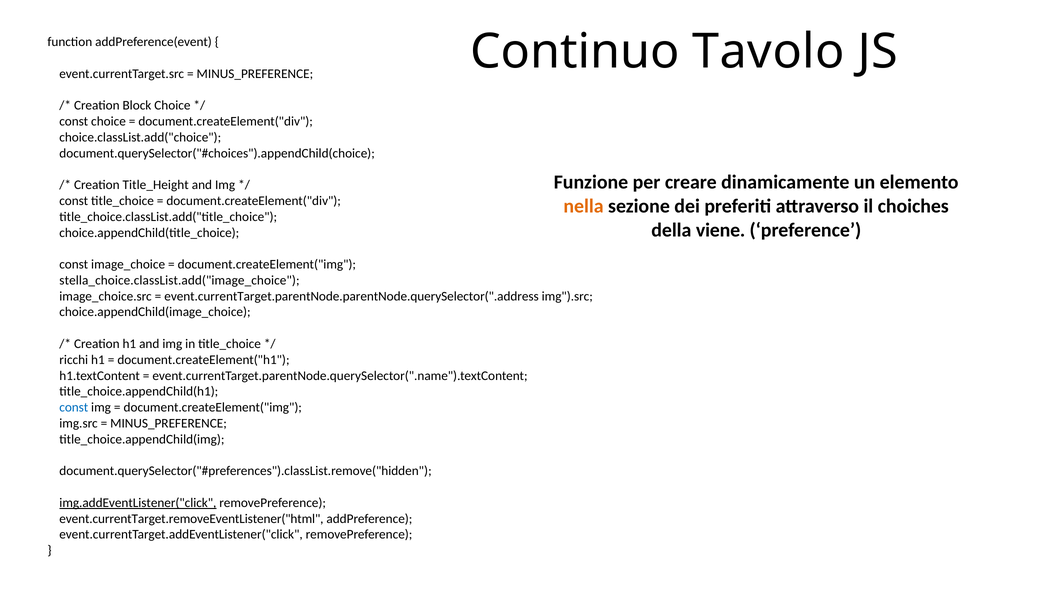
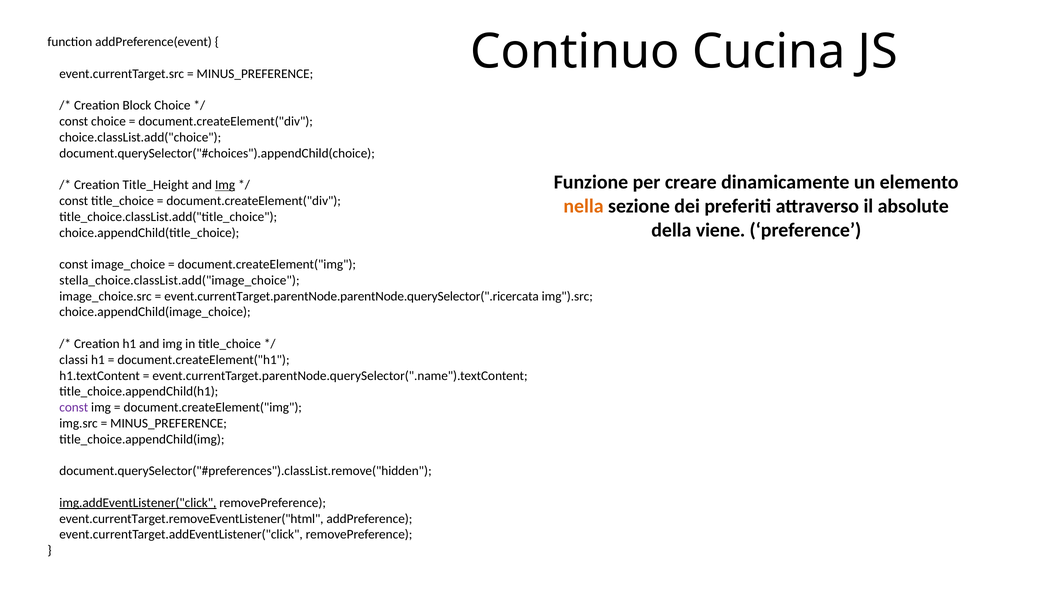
Tavolo: Tavolo -> Cucina (769, 52)
Img underline: none -> present (225, 185)
choiches: choiches -> absolute (913, 206)
event.currentTarget.parentNode.parentNode.querySelector(".address: event.currentTarget.parentNode.parentNode.querySelector(".address -> event.currentTarget.parentNode.parentNode.querySelector(".ricercata (352, 296)
ricchi: ricchi -> classi (74, 360)
const colour: blue -> purple (74, 408)
